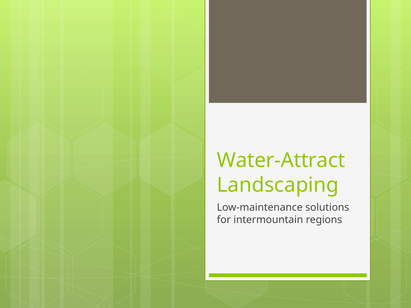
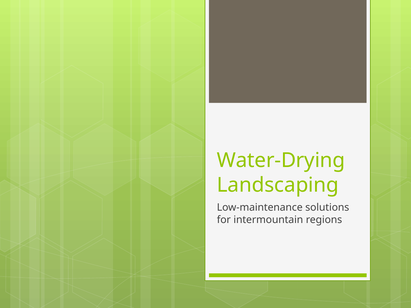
Water-Attract: Water-Attract -> Water-Drying (281, 161)
